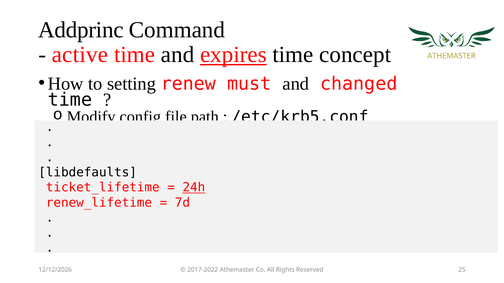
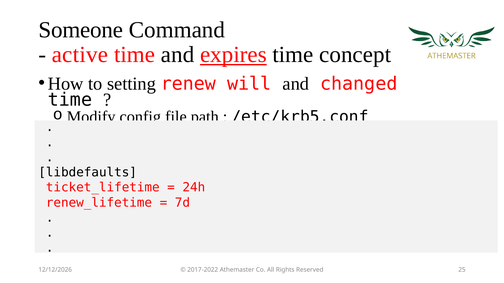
Addprinc: Addprinc -> Someone (81, 30)
must: must -> will (249, 84)
24h underline: present -> none (194, 188)
